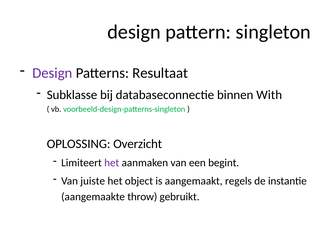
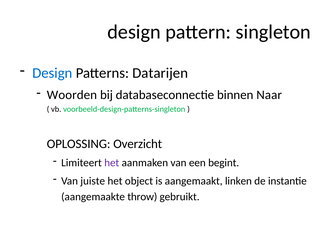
Design colour: purple -> blue (52, 73)
Resultaat: Resultaat -> Datarijen (160, 73)
Subklasse: Subklasse -> Woorden (72, 95)
With: With -> Naar (269, 95)
regels: regels -> linken (238, 181)
